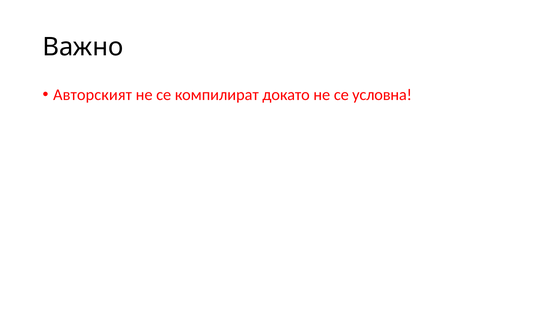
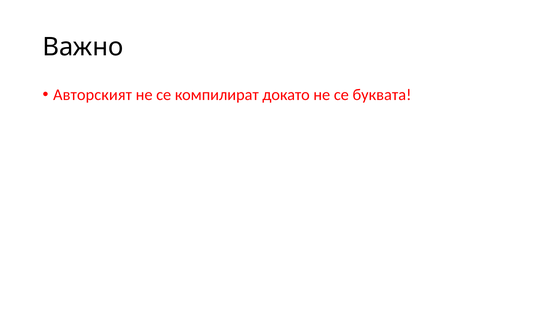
условна: условна -> буквата (382, 95)
